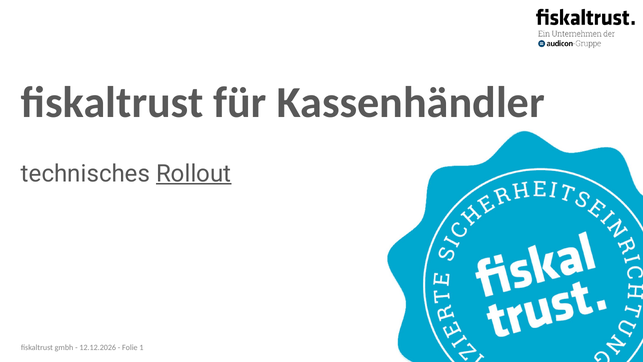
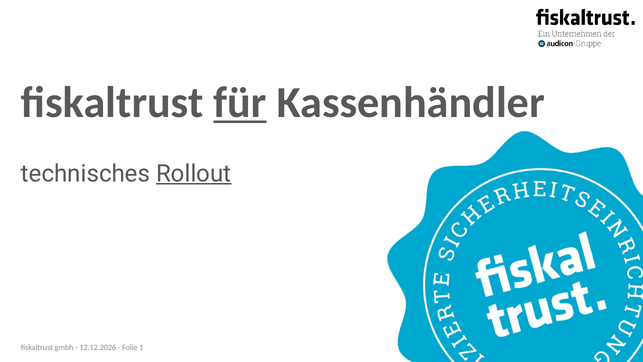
für underline: none -> present (240, 103)
